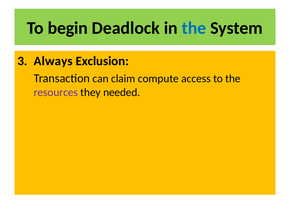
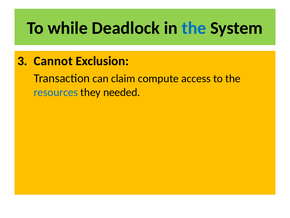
begin: begin -> while (68, 28)
Always: Always -> Cannot (53, 61)
resources colour: purple -> blue (56, 92)
